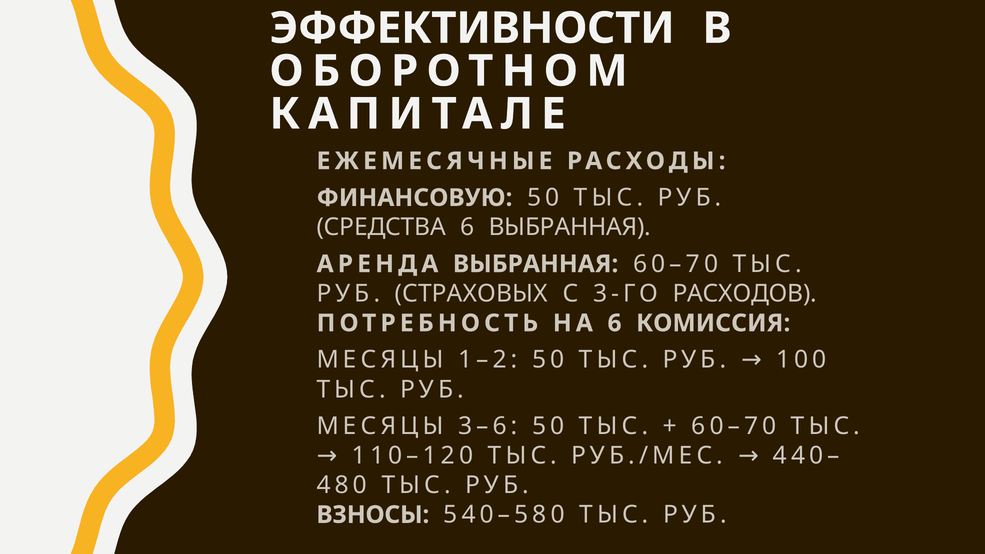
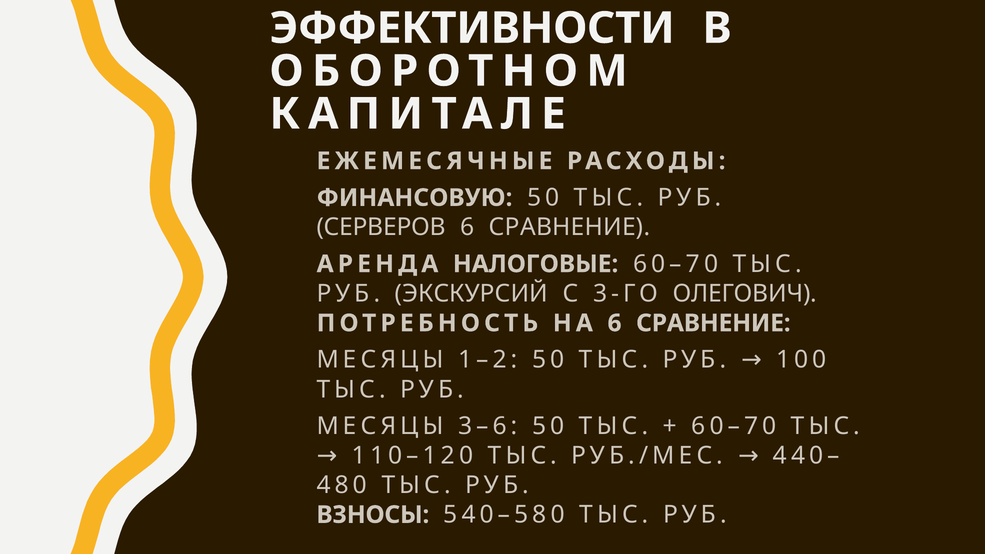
СРЕДСТВА: СРЕДСТВА -> СЕРВЕРОВ (381, 227)
ВЫБРАННАЯ: ВЫБРАННАЯ -> СРАВНЕНИЕ (570, 227)
АРЕНДА ВЫБРАННАЯ: ВЫБРАННАЯ -> НАЛОГОВЫЕ (536, 264)
СТРАХОВЫХ: СТРАХОВЫХ -> ЭКСКУРСИЙ (471, 294)
РАСХОДОВ: РАСХОДОВ -> ОЛЕГОВИЧ (745, 294)
НА 6 КОМИССИЯ: КОМИССИЯ -> СРАВНЕНИЕ (713, 323)
